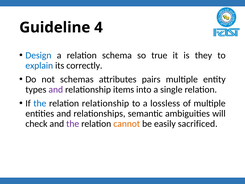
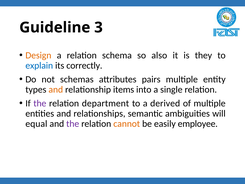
4: 4 -> 3 (98, 27)
Design colour: blue -> orange (38, 55)
true: true -> also (159, 55)
and colour: purple -> orange (56, 89)
the colour: blue -> purple (40, 103)
relation relationship: relationship -> department (105, 103)
lossless: lossless -> derived (165, 103)
check: check -> equal (36, 124)
sacrificed: sacrificed -> employee (198, 124)
